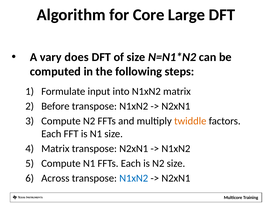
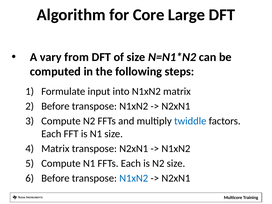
does: does -> from (77, 57)
twiddle colour: orange -> blue (190, 121)
Across: Across -> Before (55, 178)
